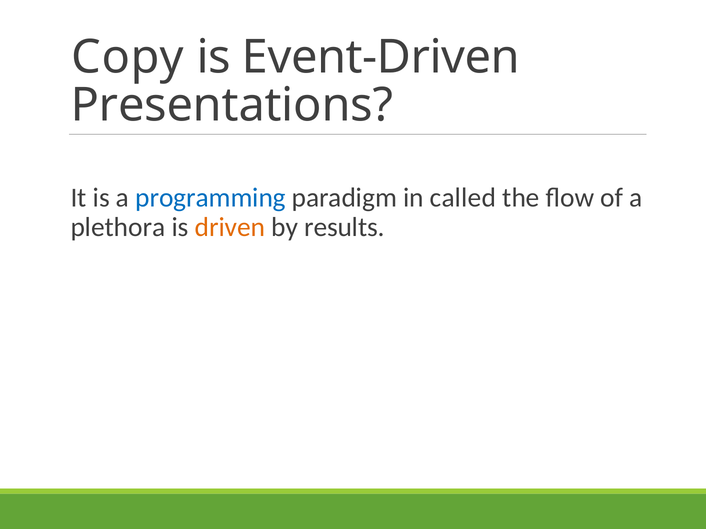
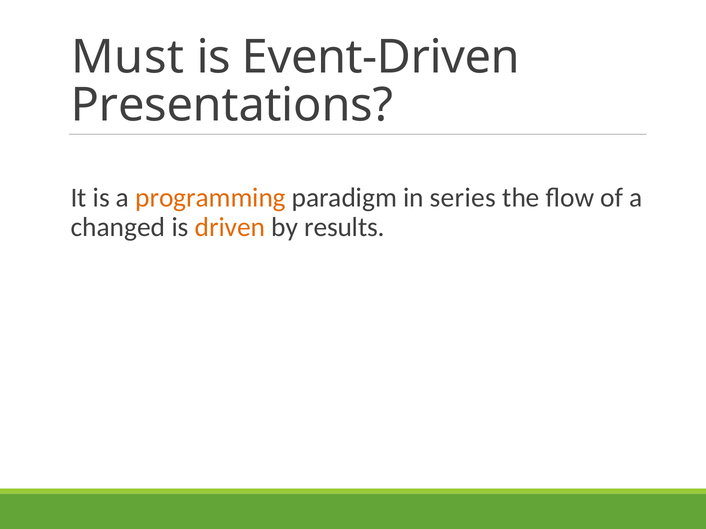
Copy: Copy -> Must (128, 57)
programming colour: blue -> orange (211, 198)
called: called -> series (463, 198)
plethora: plethora -> changed (118, 228)
